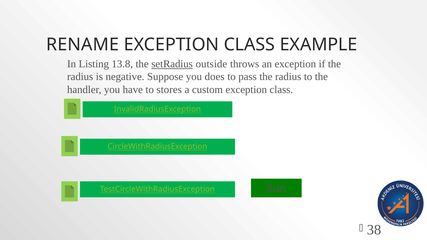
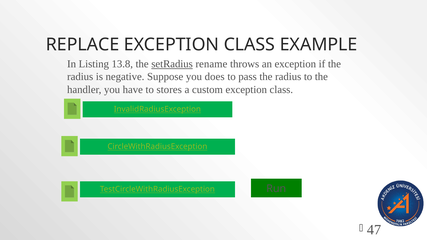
RENAME: RENAME -> REPLACE (83, 45)
outside: outside -> rename (211, 64)
38: 38 -> 47 (374, 230)
